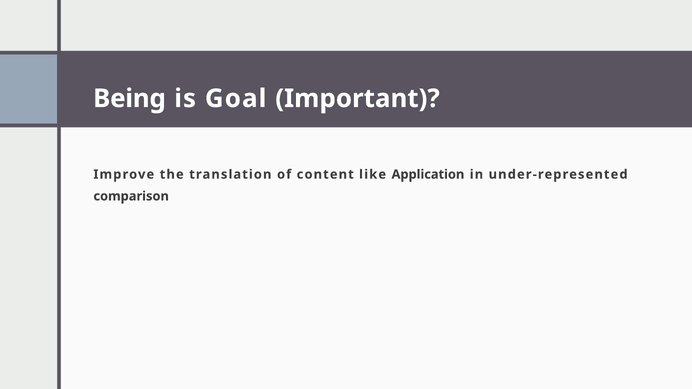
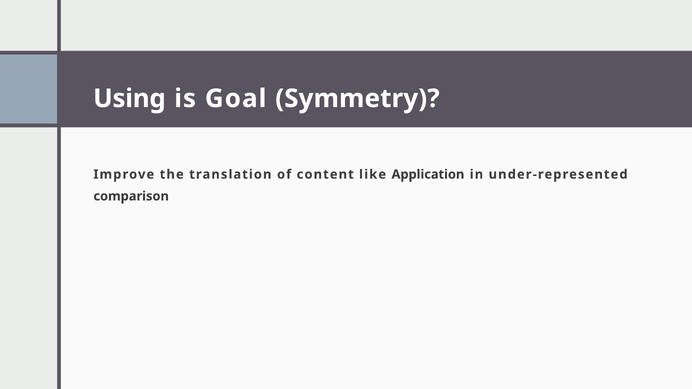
Being: Being -> Using (129, 99)
Important: Important -> Symmetry (357, 99)
